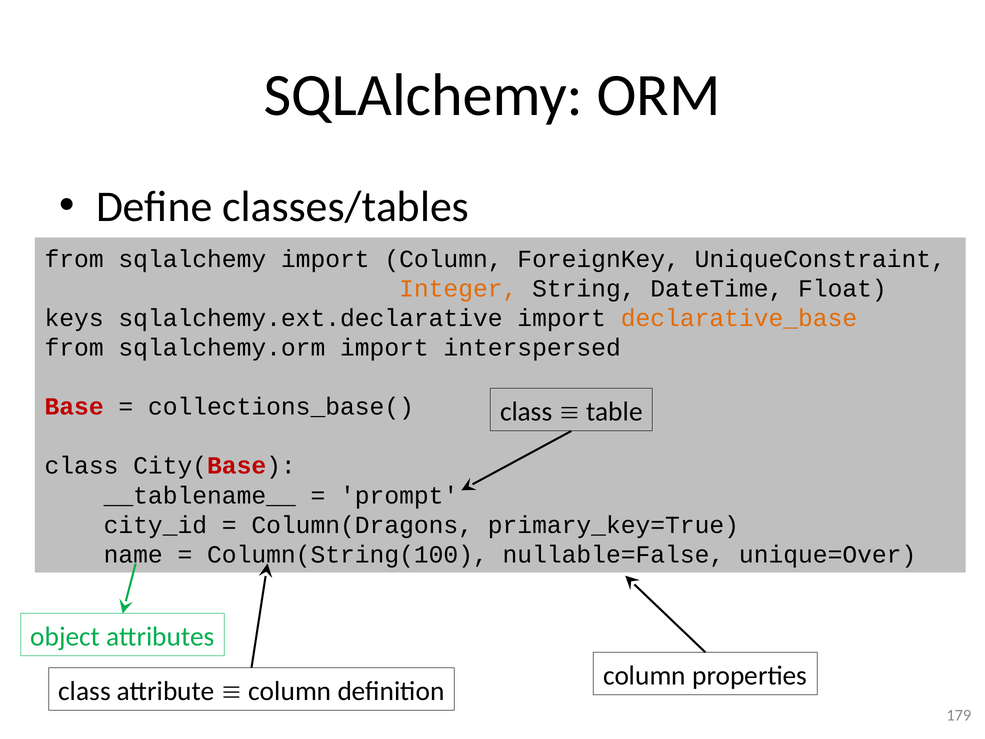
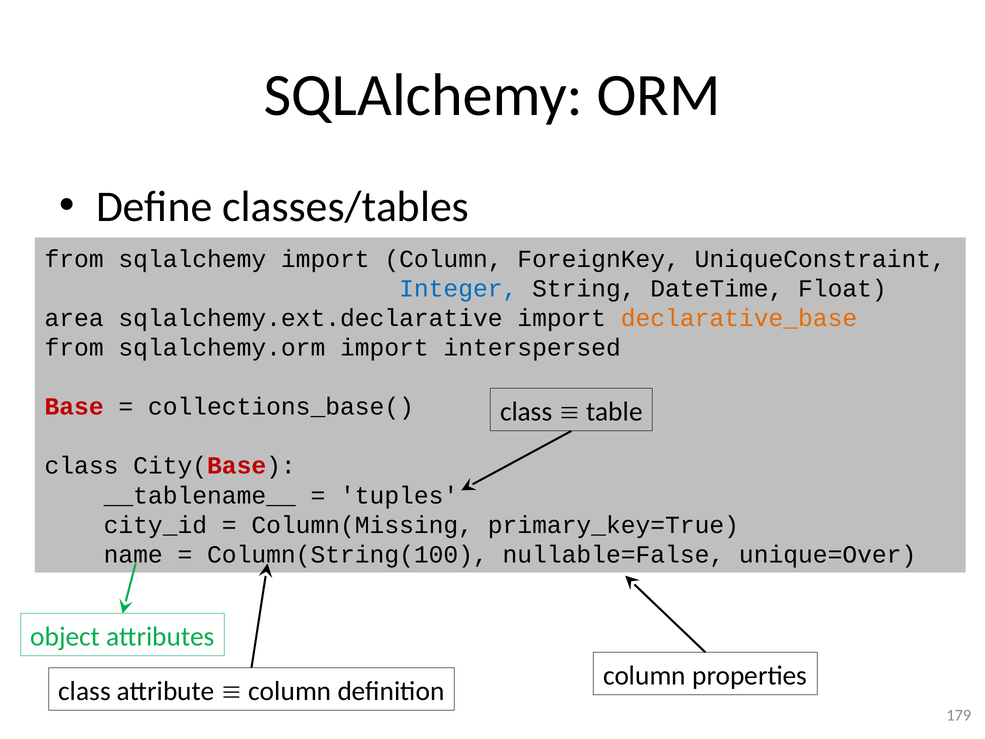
Integer colour: orange -> blue (458, 288)
keys: keys -> area (74, 318)
prompt: prompt -> tuples (399, 495)
Column(Dragons: Column(Dragons -> Column(Missing (362, 525)
